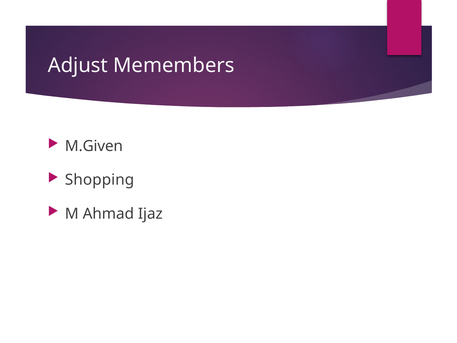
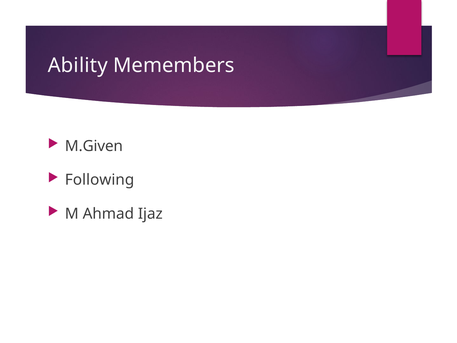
Adjust: Adjust -> Ability (78, 65)
Shopping: Shopping -> Following (100, 180)
